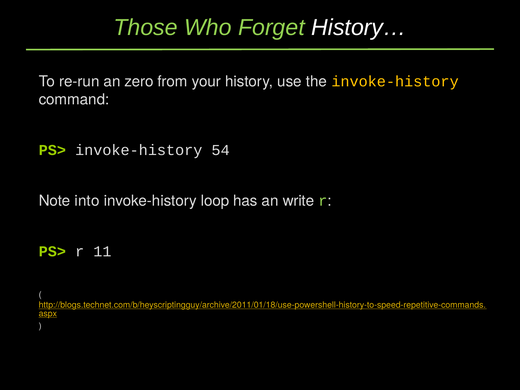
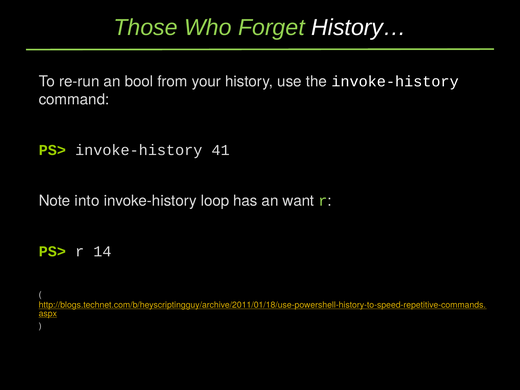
zero: zero -> bool (139, 81)
invoke-history colour: yellow -> white (395, 81)
54: 54 -> 41 (221, 150)
write: write -> want (298, 201)
11: 11 -> 14 (102, 251)
